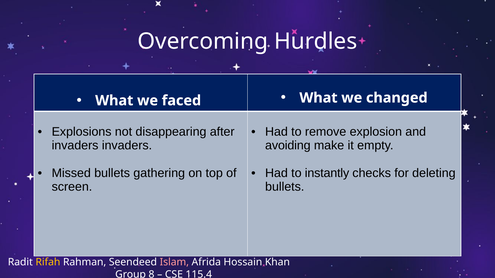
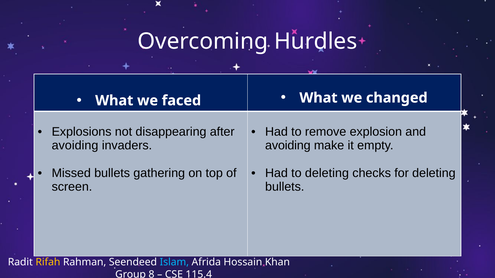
invaders: invaders -> avoiding (75, 146)
to instantly: instantly -> deleting (327, 173)
Islam colour: pink -> light blue (174, 263)
